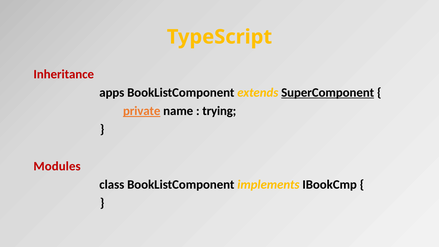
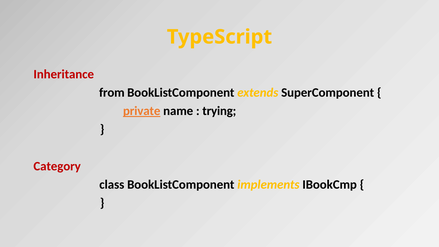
apps: apps -> from (112, 93)
SuperComponent underline: present -> none (328, 93)
Modules: Modules -> Category (57, 166)
